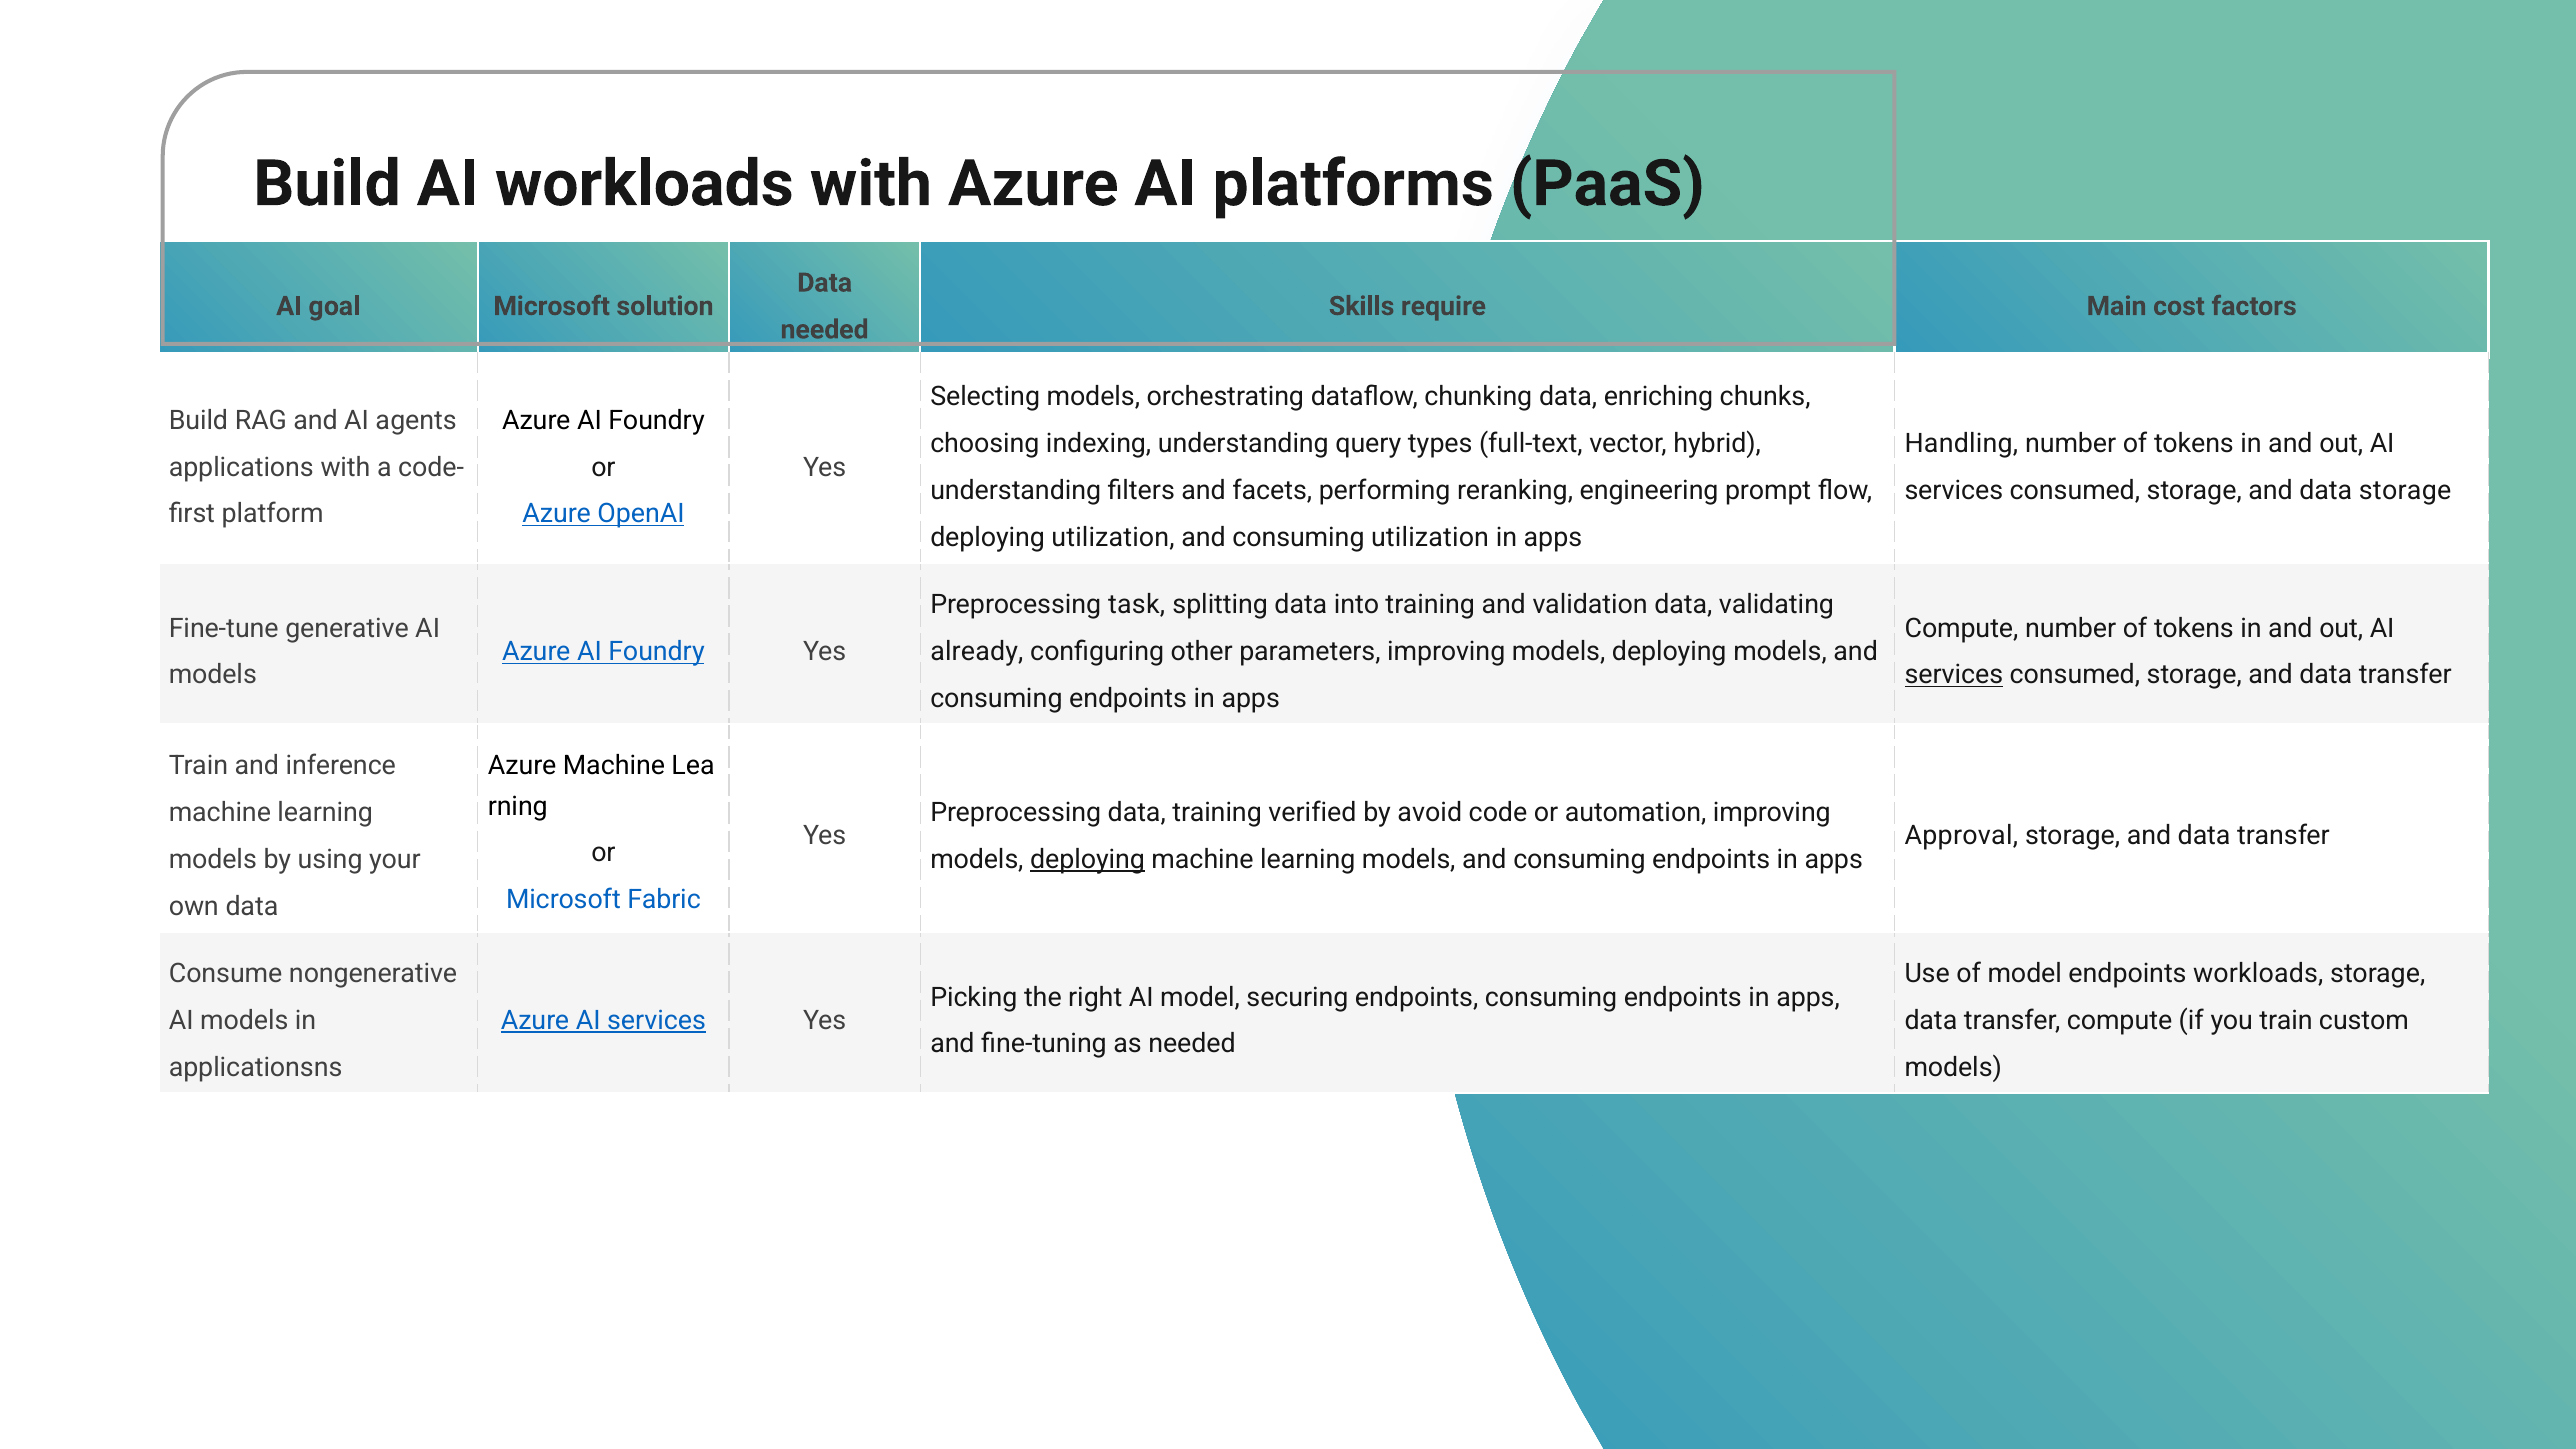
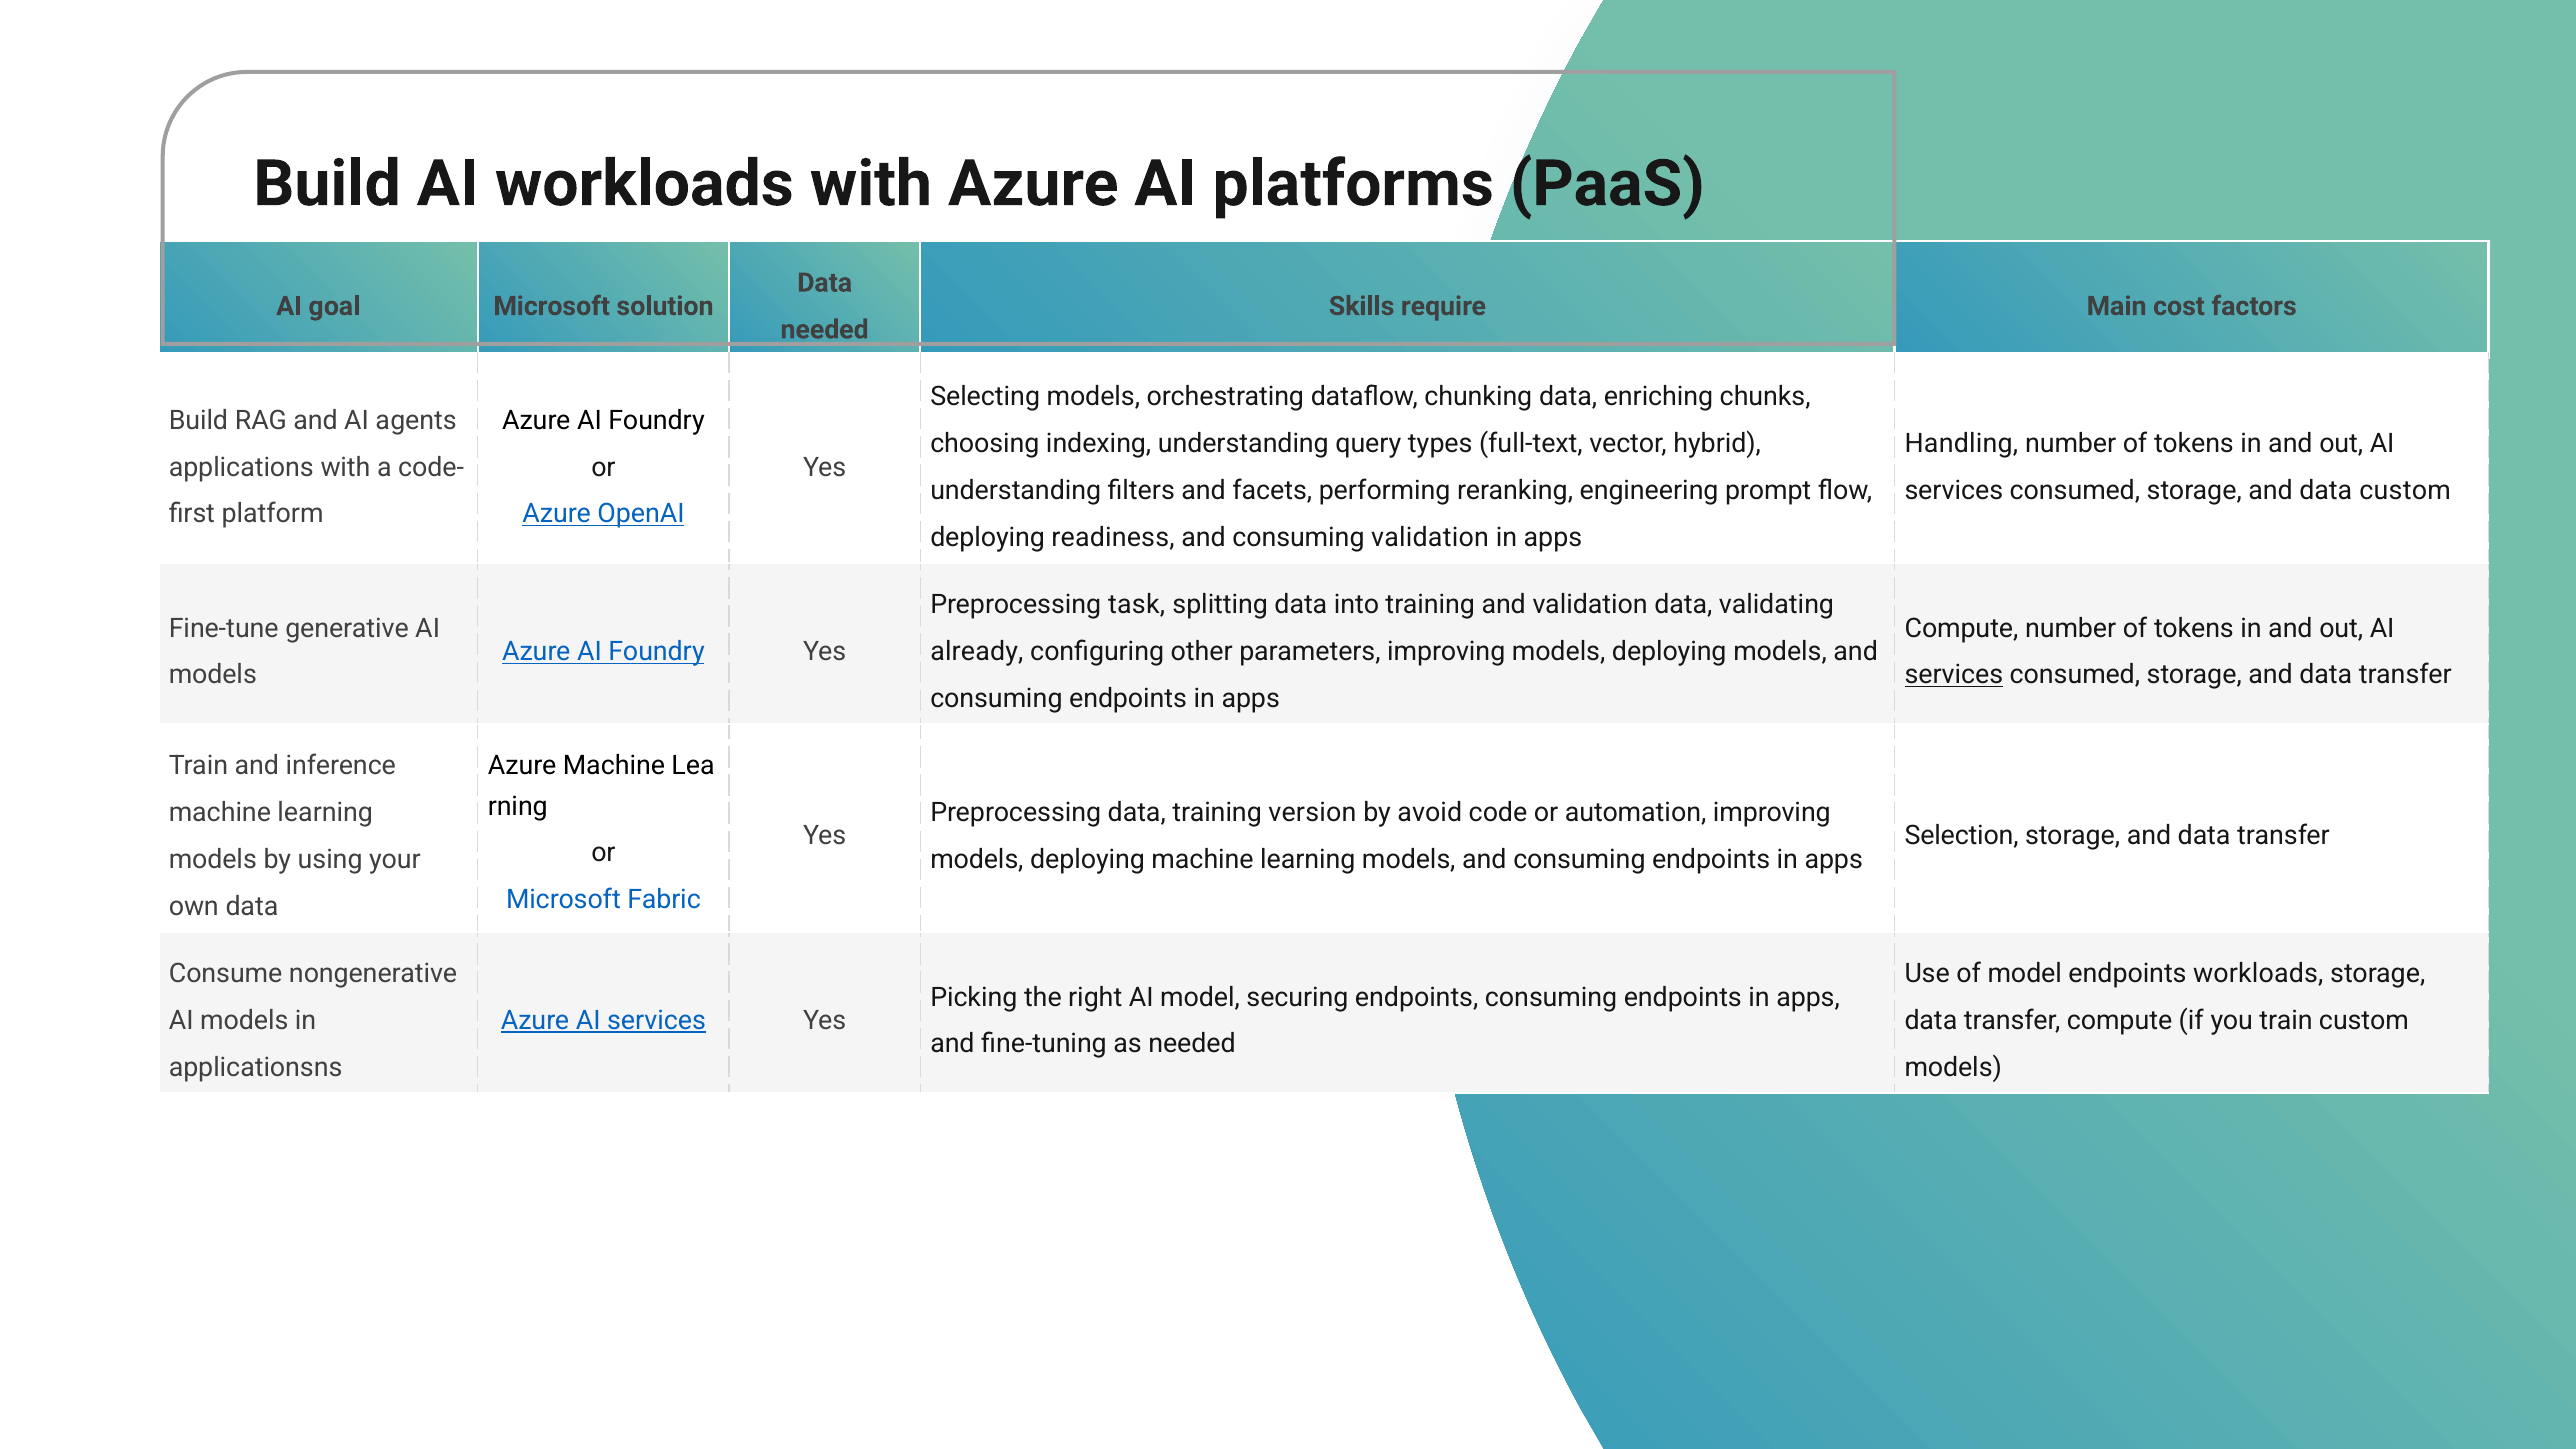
data storage: storage -> custom (2405, 491)
deploying utilization: utilization -> readiness (1113, 537)
consuming utilization: utilization -> validation (1430, 537)
verified: verified -> version (1312, 813)
Approval: Approval -> Selection (1962, 836)
deploying underline: present -> none (1088, 860)
